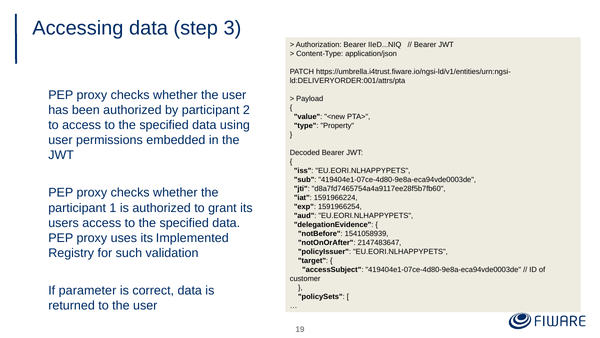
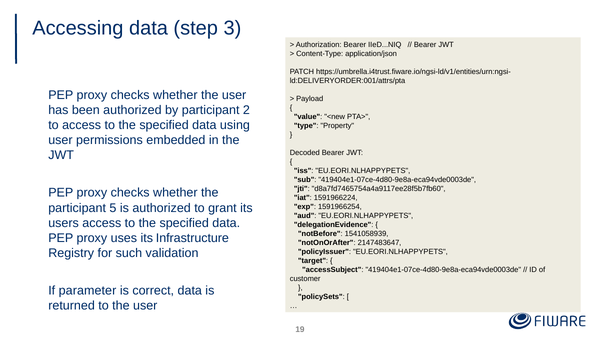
1: 1 -> 5 (113, 208)
Implemented: Implemented -> Infrastructure (192, 238)
